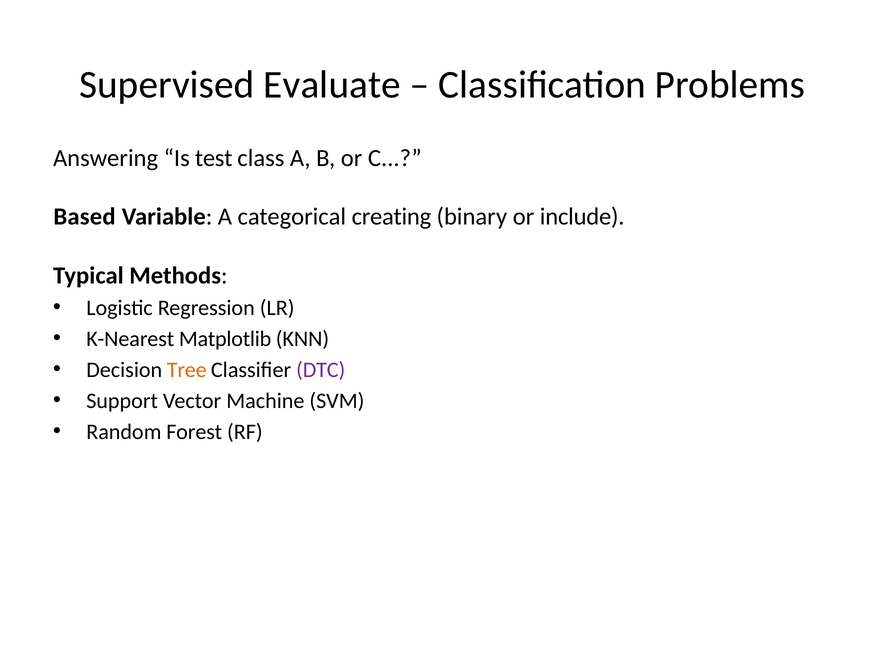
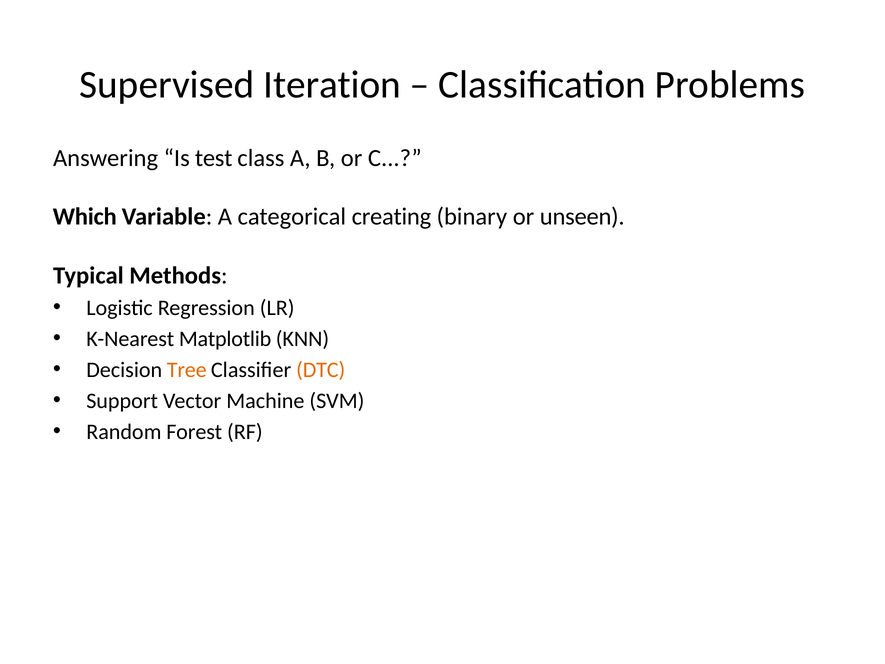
Evaluate: Evaluate -> Iteration (332, 85)
Based: Based -> Which (85, 217)
include: include -> unseen (582, 217)
DTC colour: purple -> orange (321, 370)
